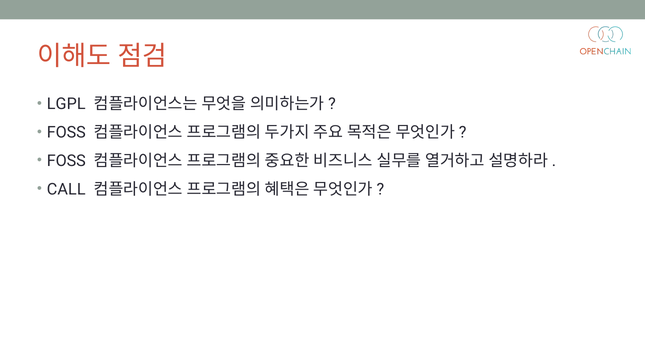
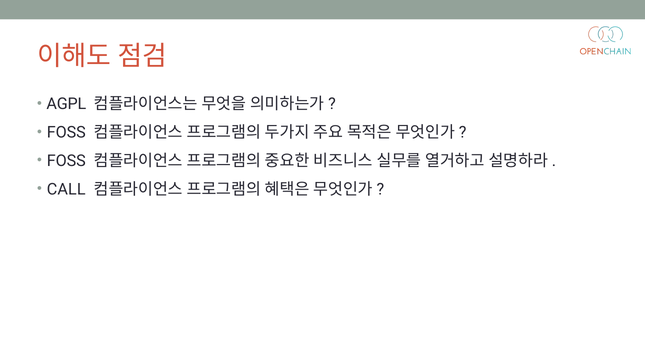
LGPL: LGPL -> AGPL (66, 104)
